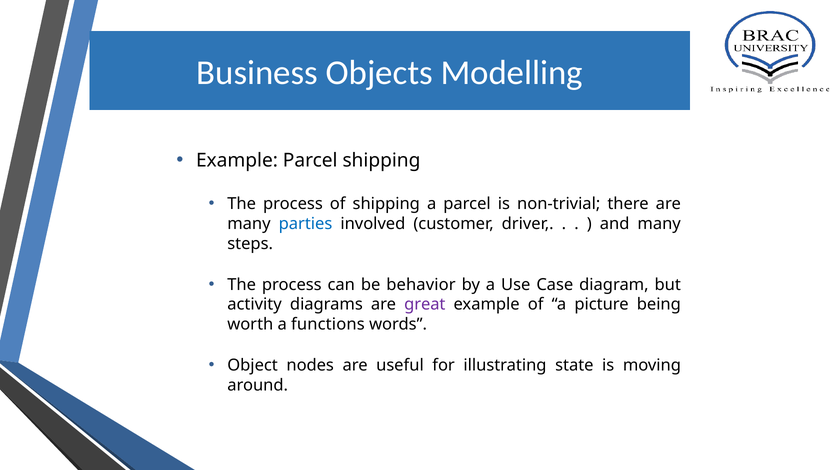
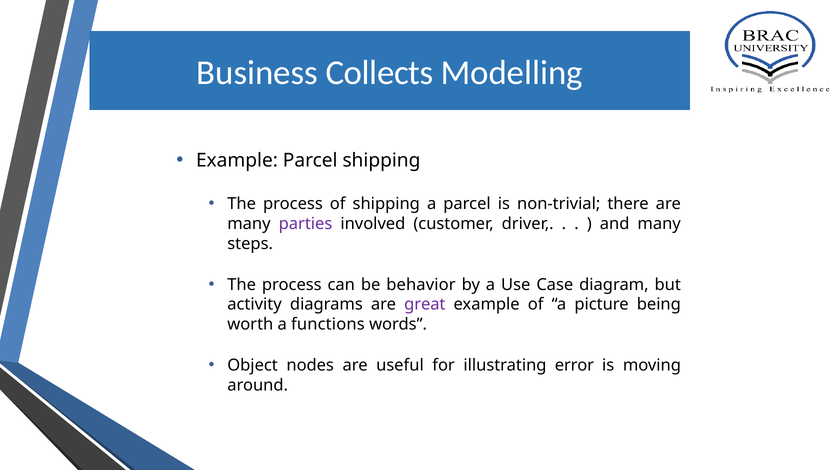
Objects: Objects -> Collects (379, 73)
parties colour: blue -> purple (306, 224)
state: state -> error (574, 366)
